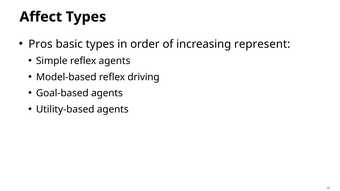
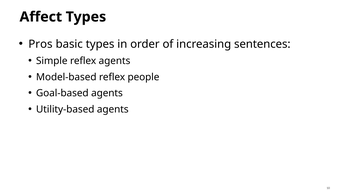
represent: represent -> sentences (262, 44)
driving: driving -> people (143, 77)
